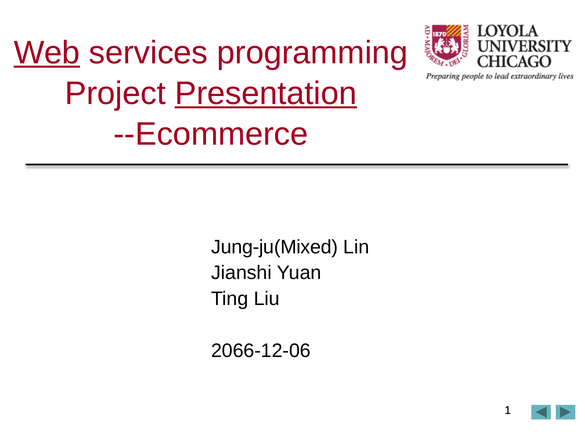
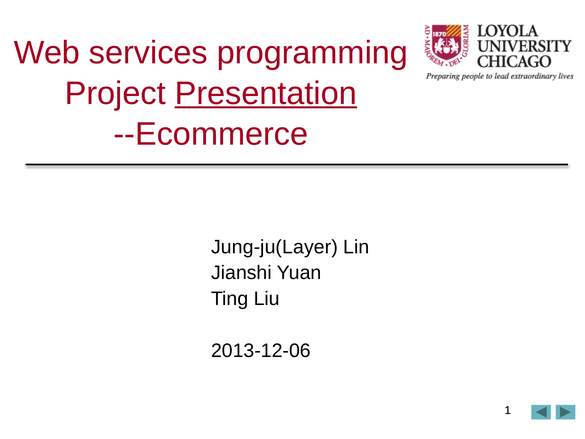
Web underline: present -> none (47, 53)
Jung-ju(Mixed: Jung-ju(Mixed -> Jung-ju(Layer (275, 247)
2066-12-06: 2066-12-06 -> 2013-12-06 (261, 351)
